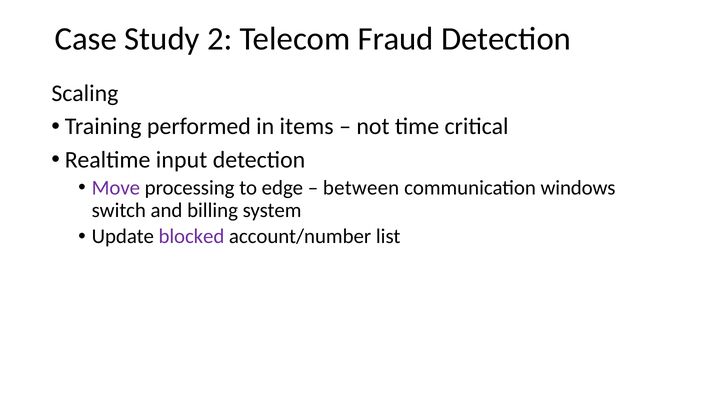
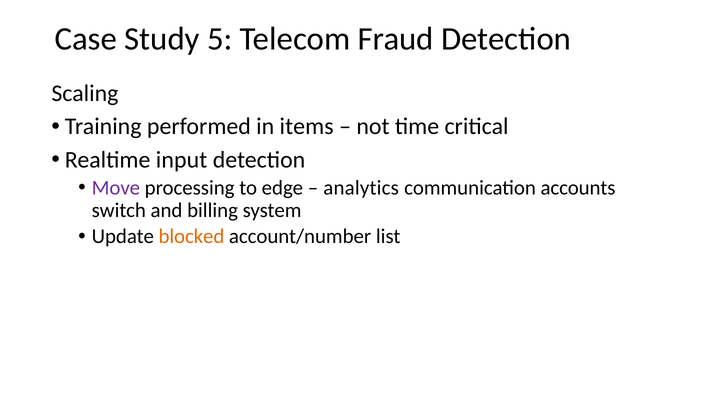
2: 2 -> 5 (220, 39)
between: between -> analytics (361, 188)
windows: windows -> accounts (578, 188)
blocked colour: purple -> orange (191, 236)
